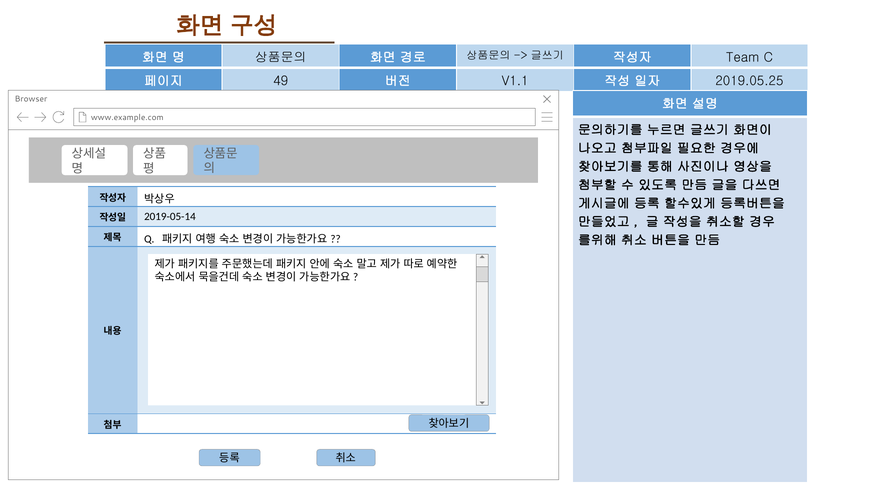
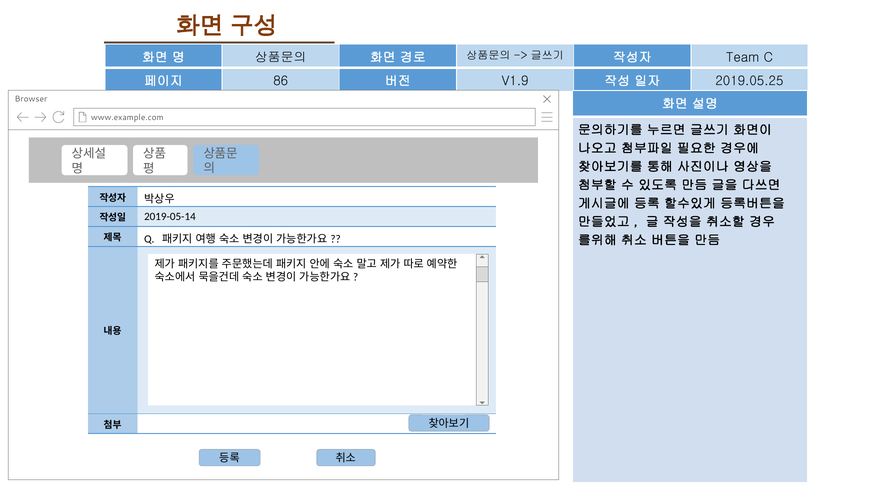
49: 49 -> 86 (281, 81)
V1.1: V1.1 -> V1.9 (515, 81)
